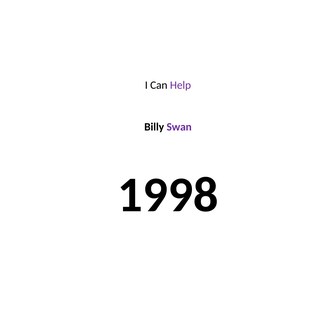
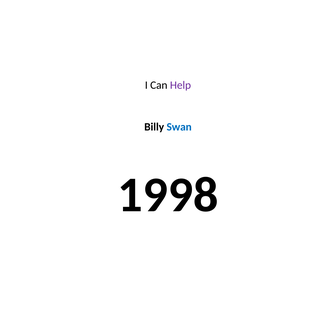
Swan colour: purple -> blue (179, 127)
